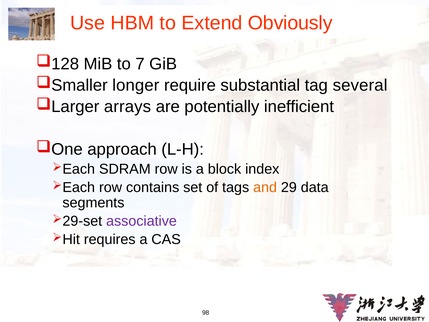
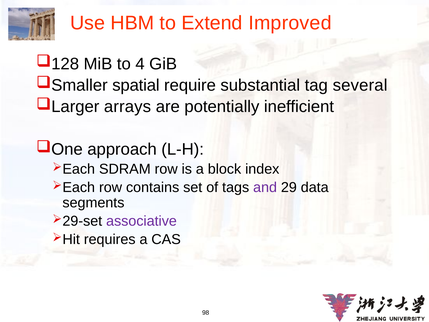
Obviously: Obviously -> Improved (290, 23)
7: 7 -> 4 (140, 64)
longer: longer -> spatial (136, 85)
and colour: orange -> purple (265, 187)
